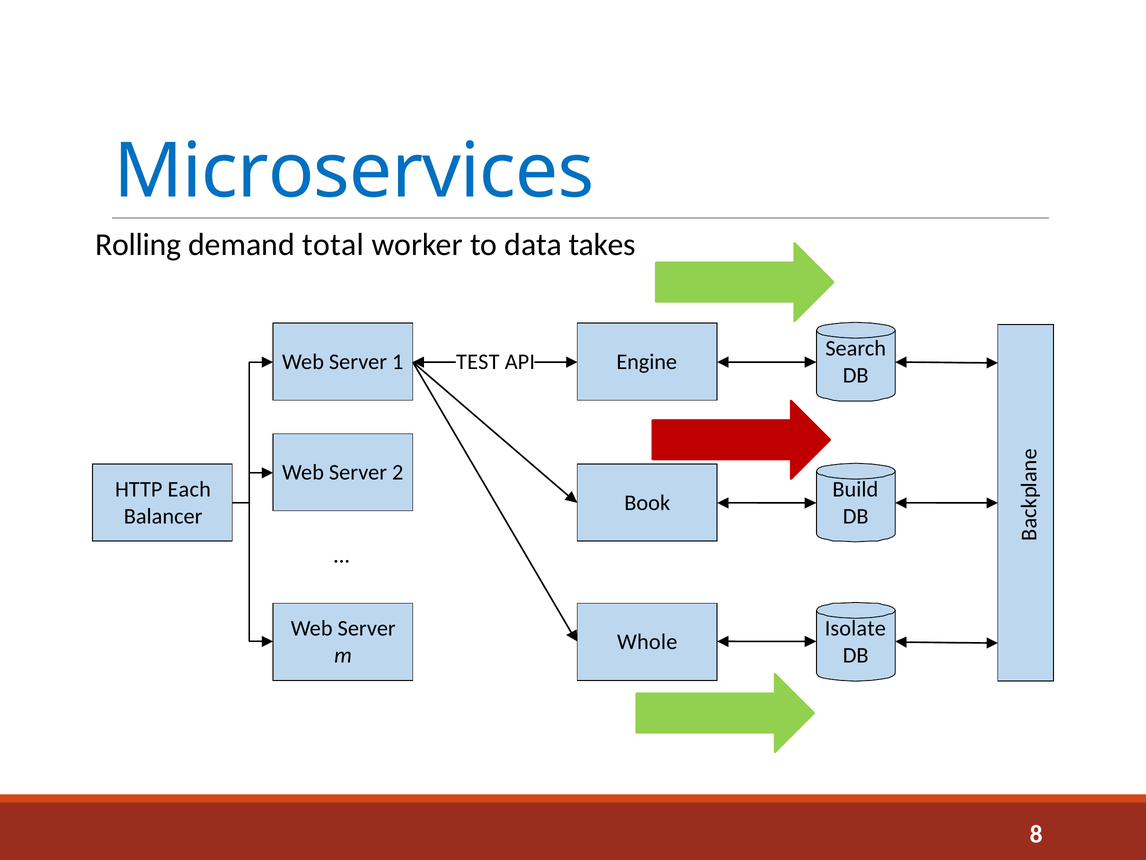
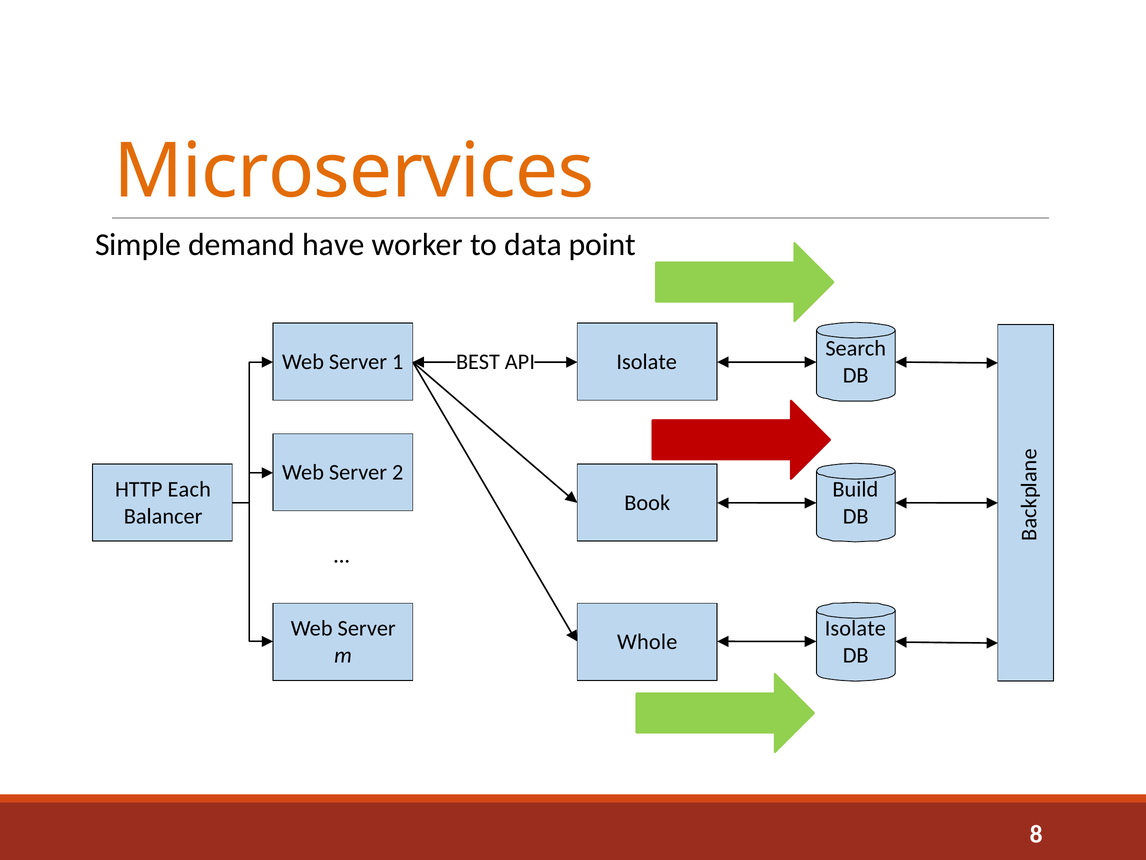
Microservices colour: blue -> orange (354, 171)
Rolling: Rolling -> Simple (138, 245)
total: total -> have (333, 245)
takes: takes -> point (602, 245)
TEST: TEST -> BEST (478, 362)
Engine: Engine -> Isolate (647, 362)
